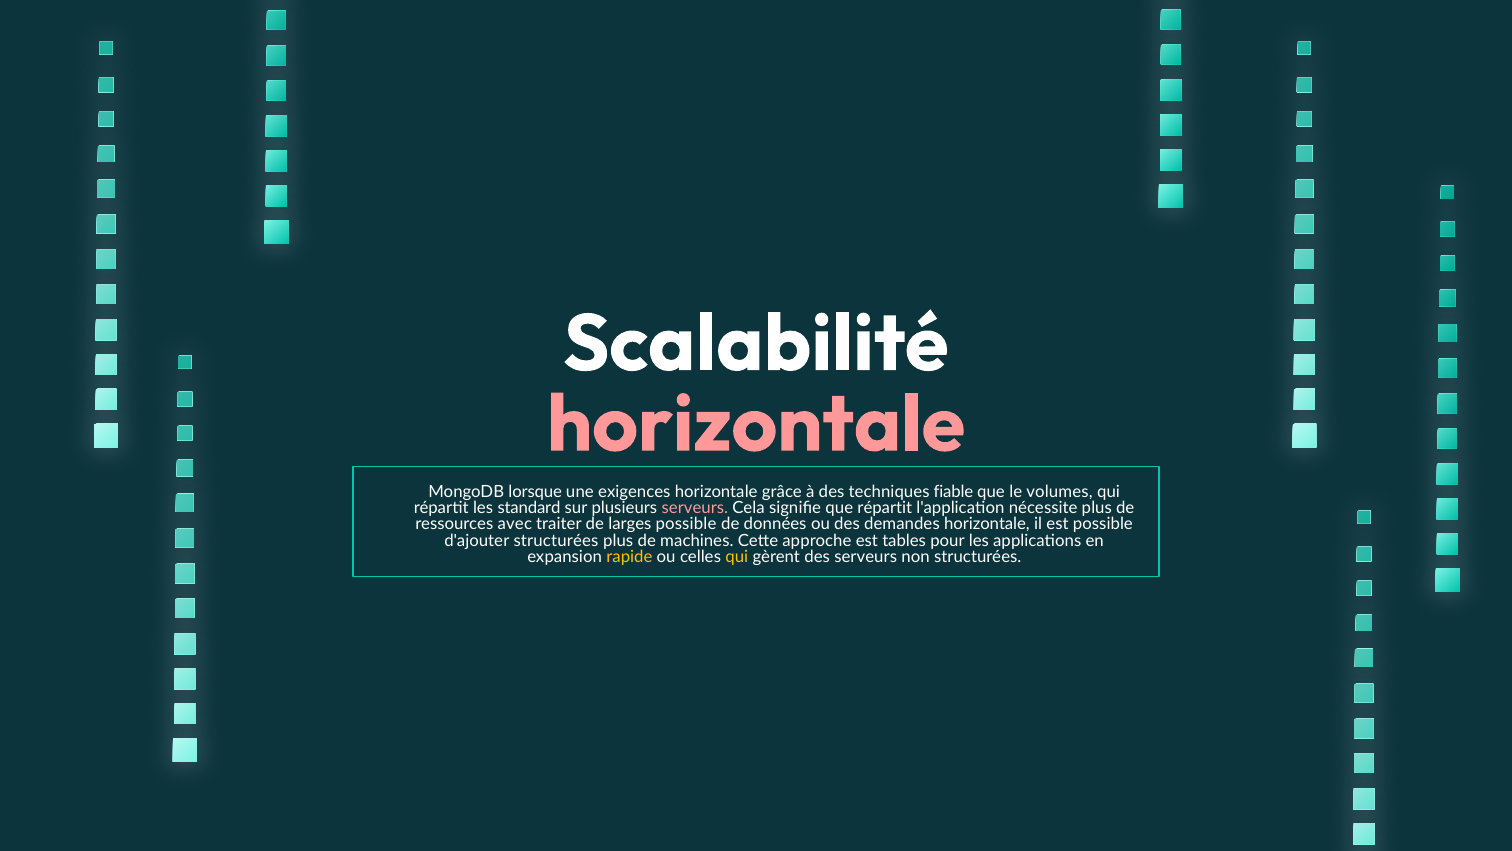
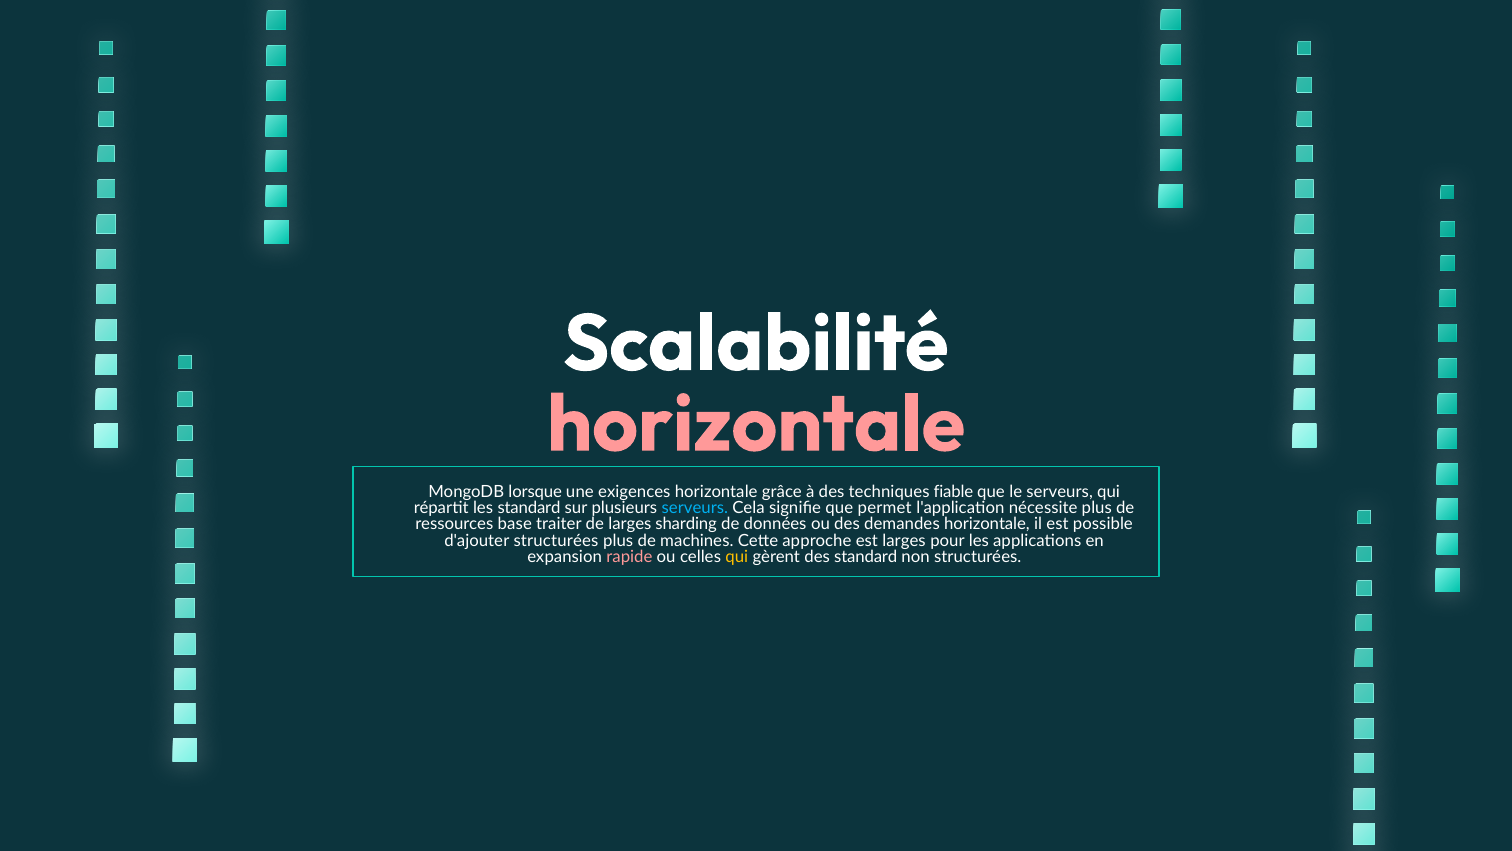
le volumes: volumes -> serveurs (1060, 492)
serveurs colour: pink -> light blue (695, 508)
que répartit: répartit -> permet (885, 508)
avec: avec -> base (515, 524)
larges possible: possible -> sharding (686, 524)
est tables: tables -> larges (904, 540)
rapide colour: yellow -> pink (629, 556)
des serveurs: serveurs -> standard (866, 556)
